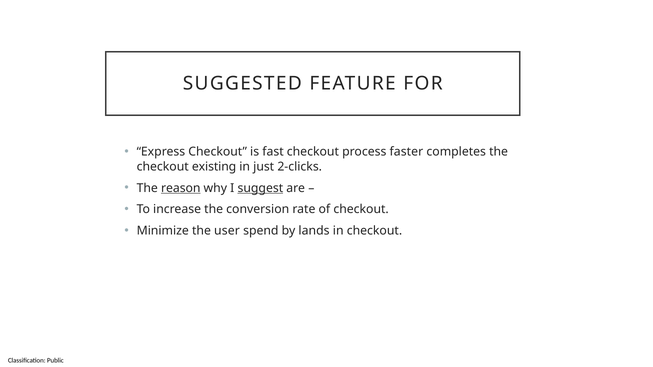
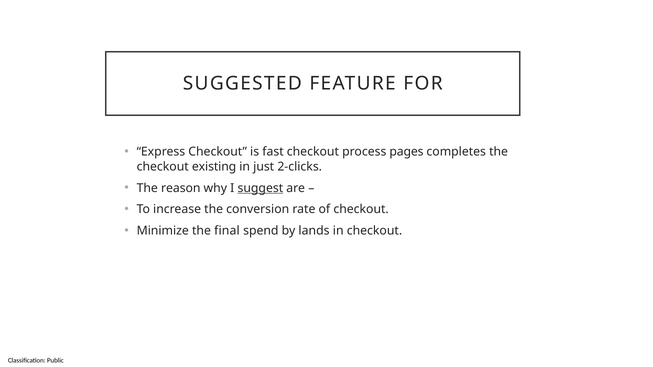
faster: faster -> pages (406, 152)
reason underline: present -> none (181, 188)
user: user -> final (227, 231)
